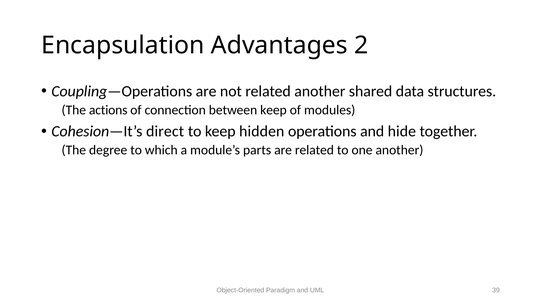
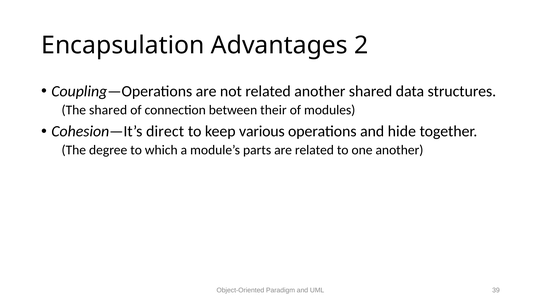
The actions: actions -> shared (108, 110)
between keep: keep -> their (273, 110)
hidden: hidden -> various (262, 132)
